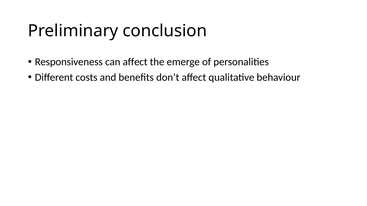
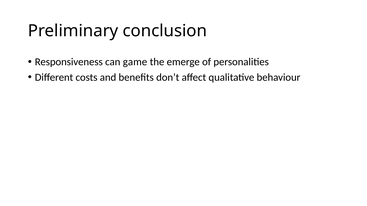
can affect: affect -> game (135, 62)
